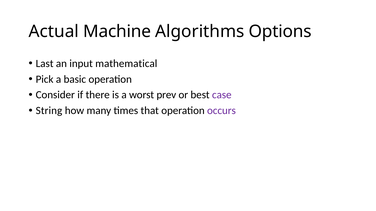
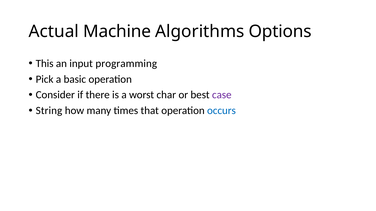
Last: Last -> This (45, 64)
mathematical: mathematical -> programming (126, 64)
prev: prev -> char (166, 95)
occurs colour: purple -> blue (221, 111)
